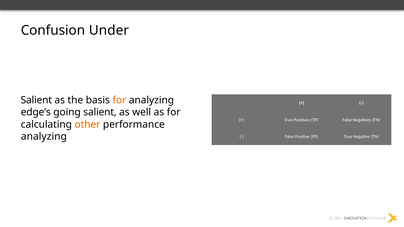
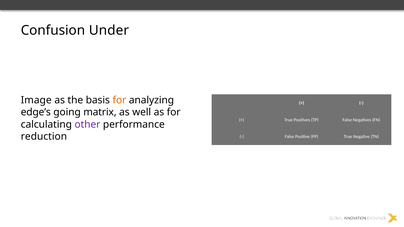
Salient: Salient -> Image (36, 100)
going salient: salient -> matrix (100, 112)
other colour: orange -> purple (87, 125)
analyzing: analyzing -> reduction (44, 137)
